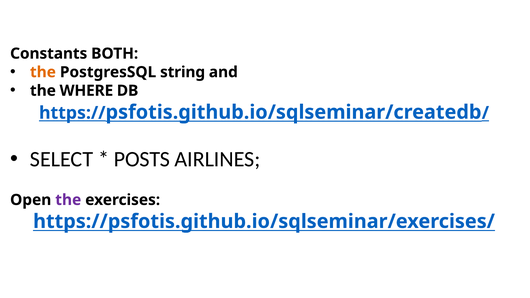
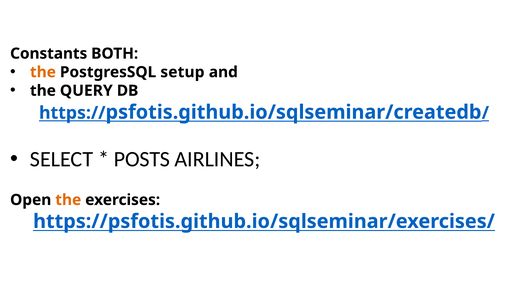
string: string -> setup (182, 72)
WHERE: WHERE -> QUERY (86, 91)
the colour: purple -> orange (68, 200)
